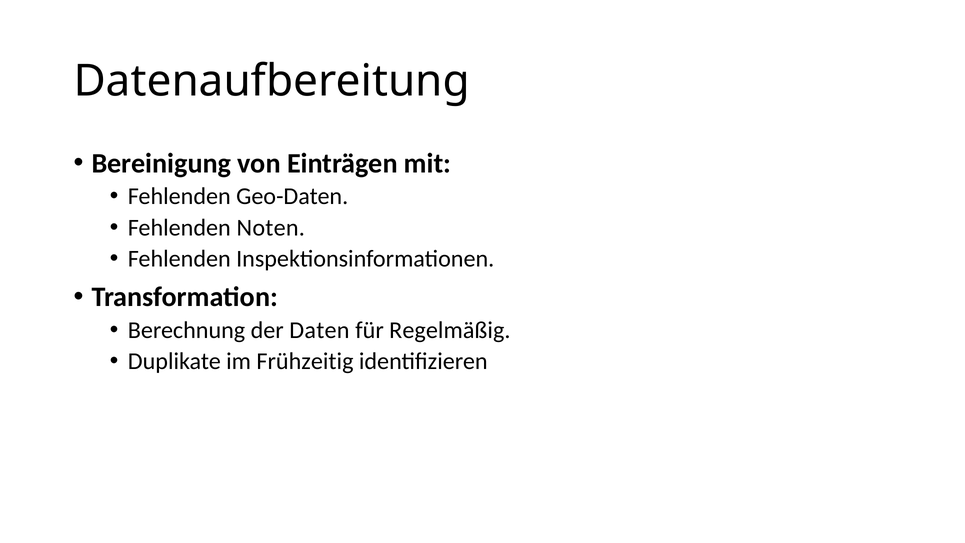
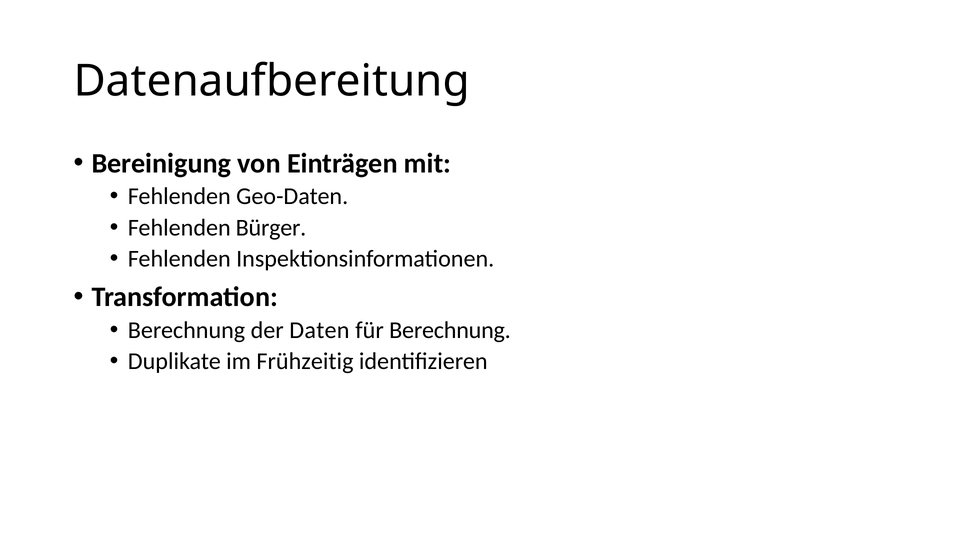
Noten: Noten -> Bürger (271, 227)
für Regelmäßig: Regelmäßig -> Berechnung (450, 330)
